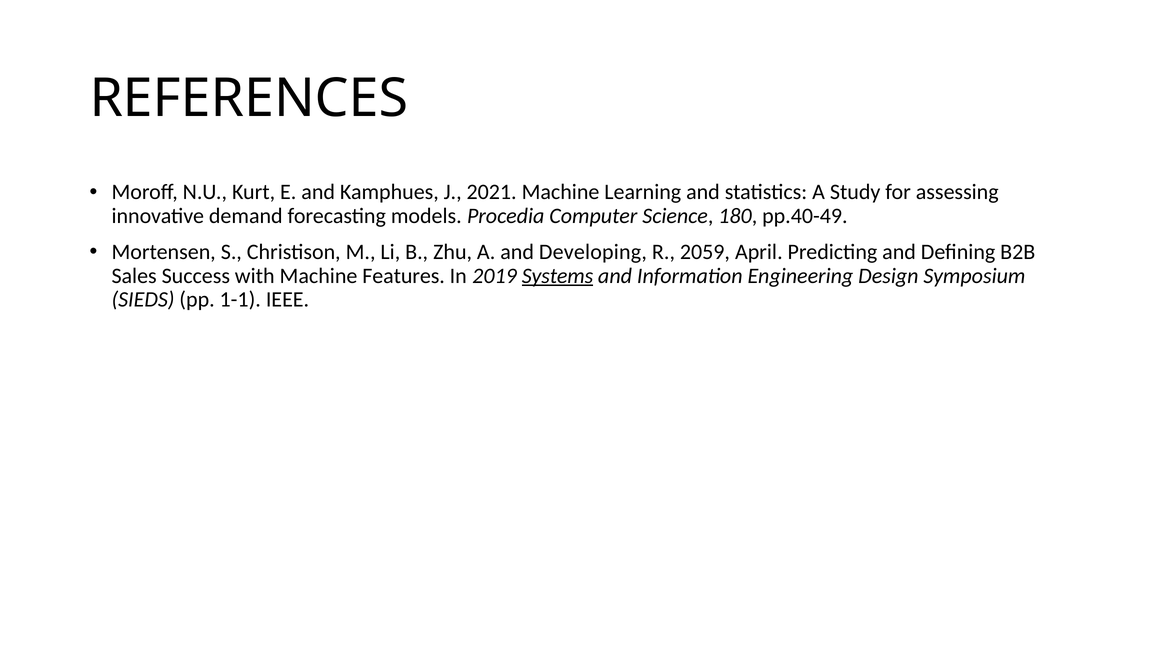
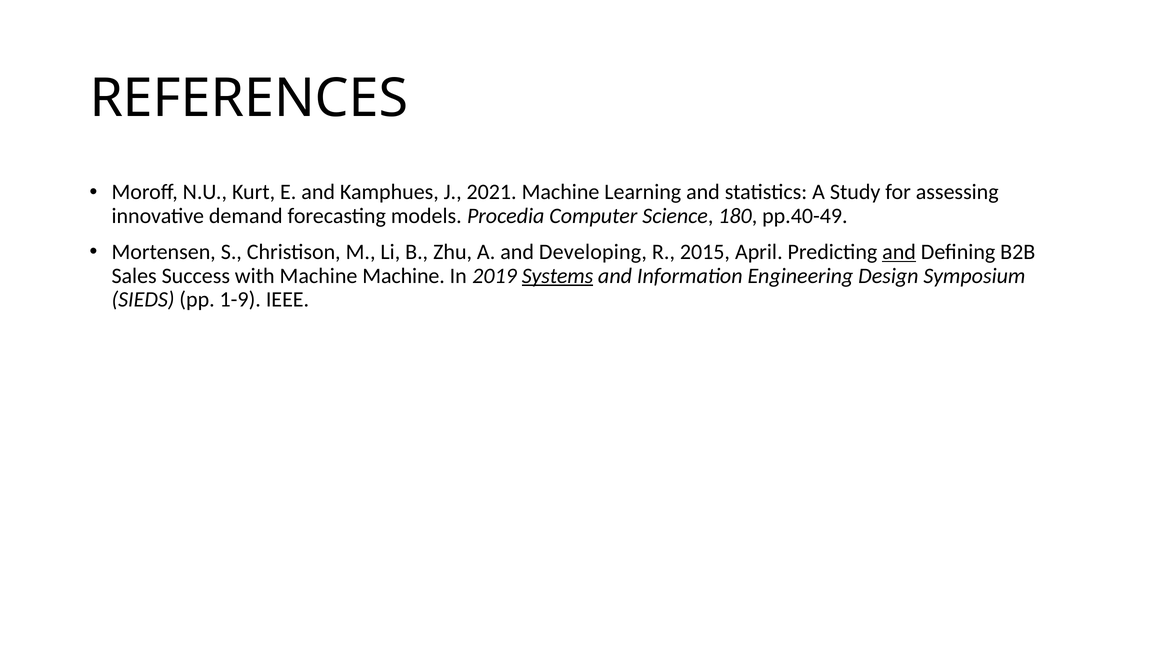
2059: 2059 -> 2015 (705, 252)
and underline: none -> present (899, 252)
Machine Features: Features -> Machine (404, 276)
1-1: 1-1 -> 1-9 (240, 299)
